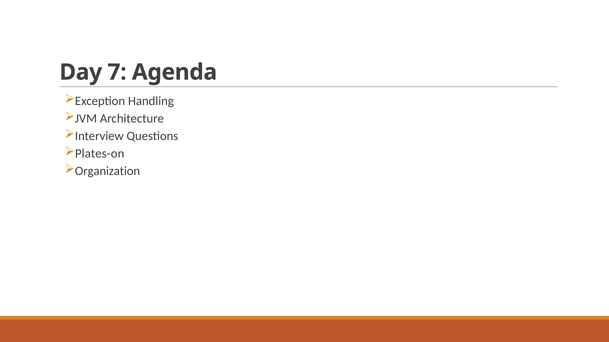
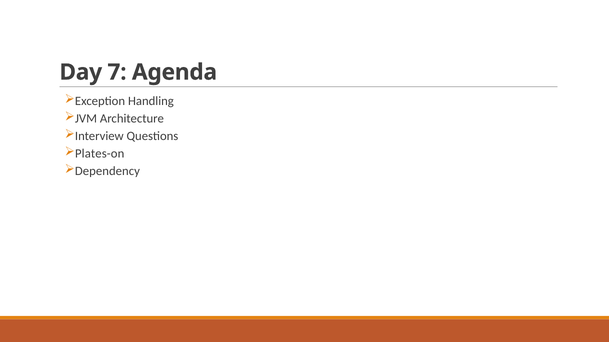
Organization: Organization -> Dependency (107, 171)
